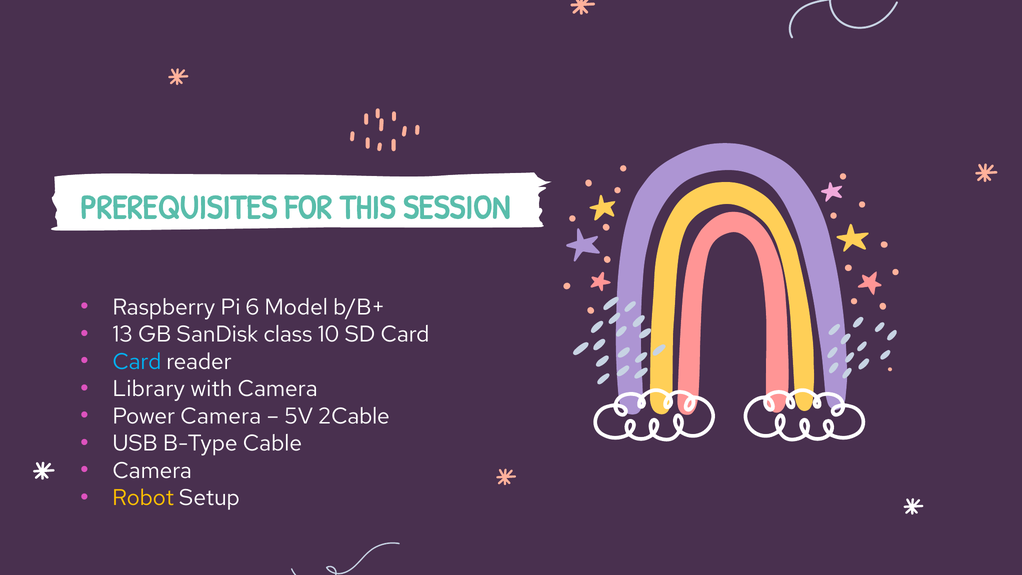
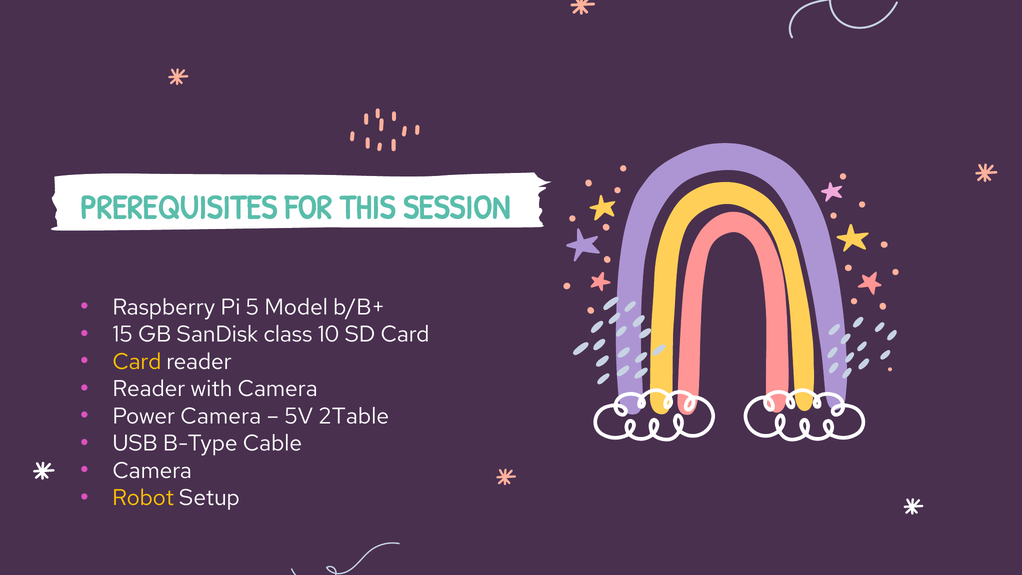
6: 6 -> 5 (252, 307)
13: 13 -> 15 (123, 334)
Card colour: light blue -> yellow (137, 362)
Library: Library -> Reader (149, 389)
2Cable: 2Cable -> 2Table (354, 416)
